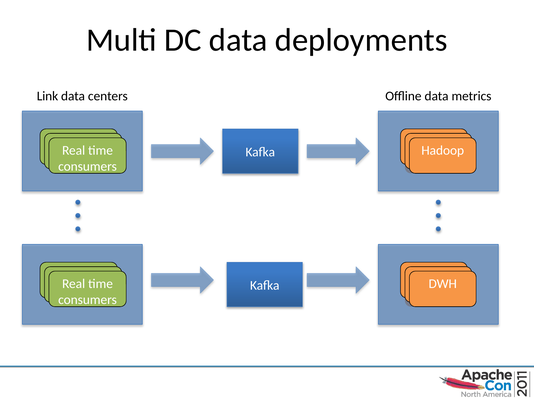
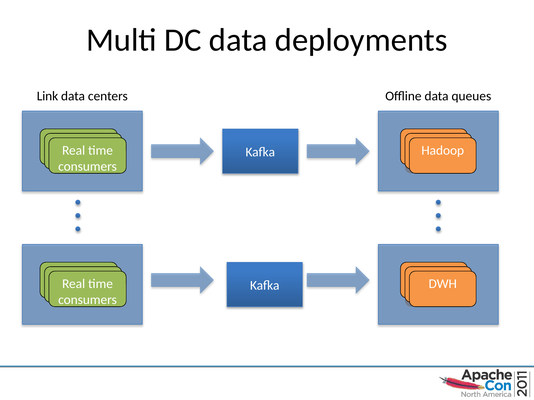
metrics: metrics -> queues (471, 96)
